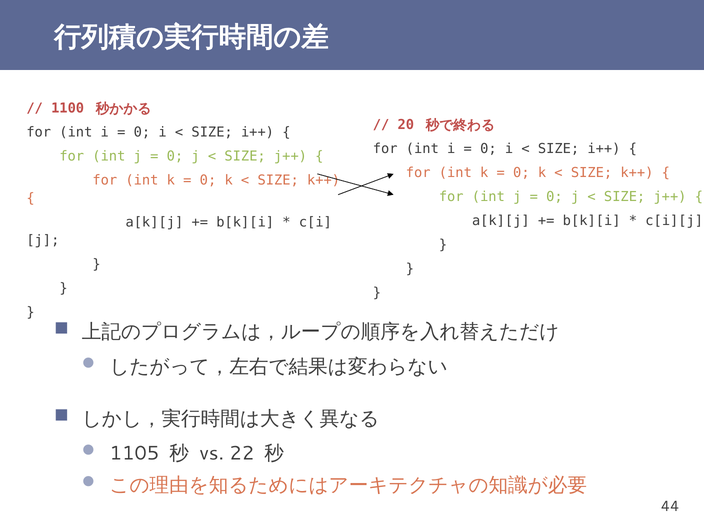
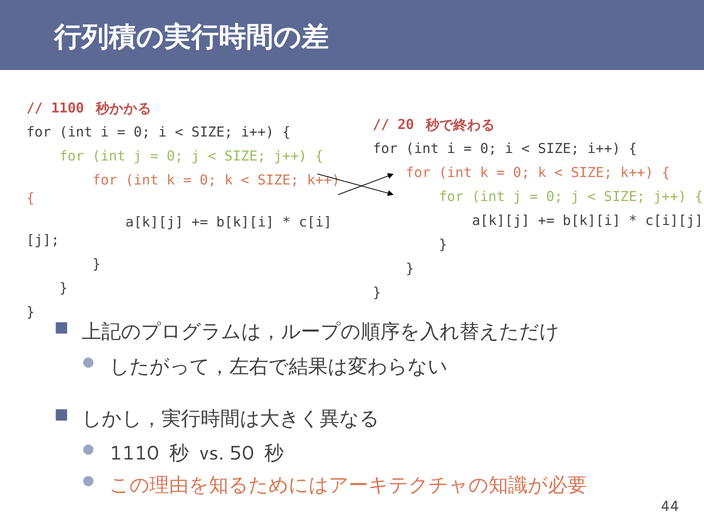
1105: 1105 -> 1110 (134, 453)
22: 22 -> 50 (242, 453)
